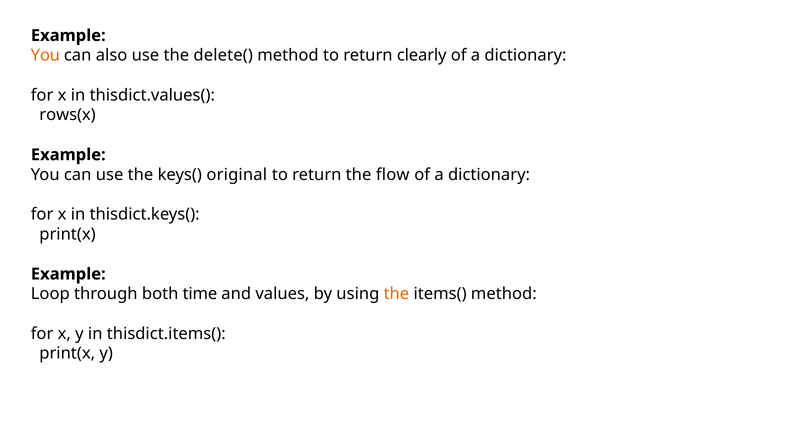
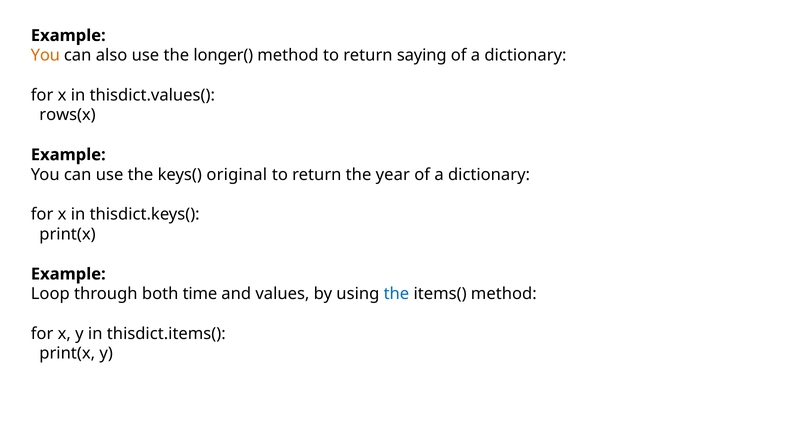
delete(: delete( -> longer( (223, 55)
clearly: clearly -> saying (422, 55)
flow: flow -> year (393, 175)
the colour: orange -> blue (396, 294)
